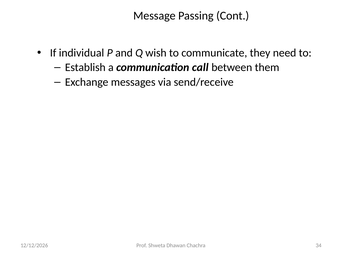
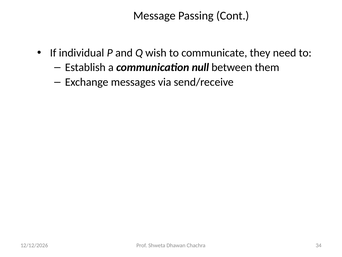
call: call -> null (200, 67)
